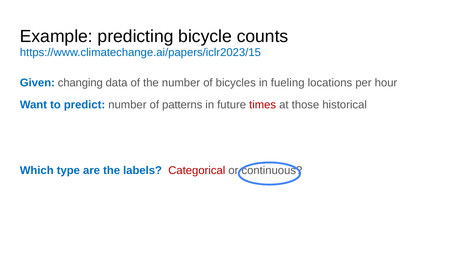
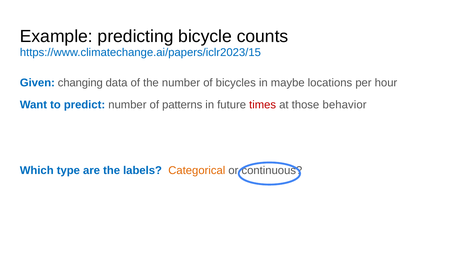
fueling: fueling -> maybe (288, 83)
historical: historical -> behavior (345, 105)
Categorical colour: red -> orange (197, 171)
